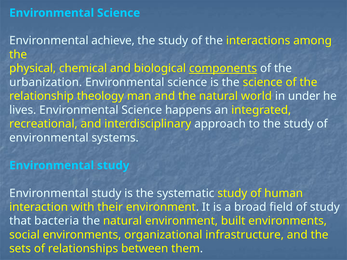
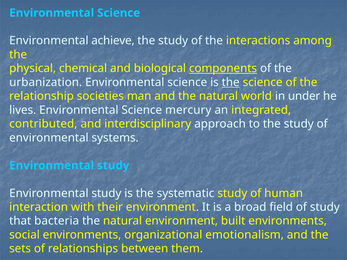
the underline: none -> present (231, 82)
theology: theology -> societies (100, 96)
happens: happens -> mercury (188, 110)
recreational: recreational -> contributed (43, 124)
infrastructure: infrastructure -> emotionalism (245, 235)
